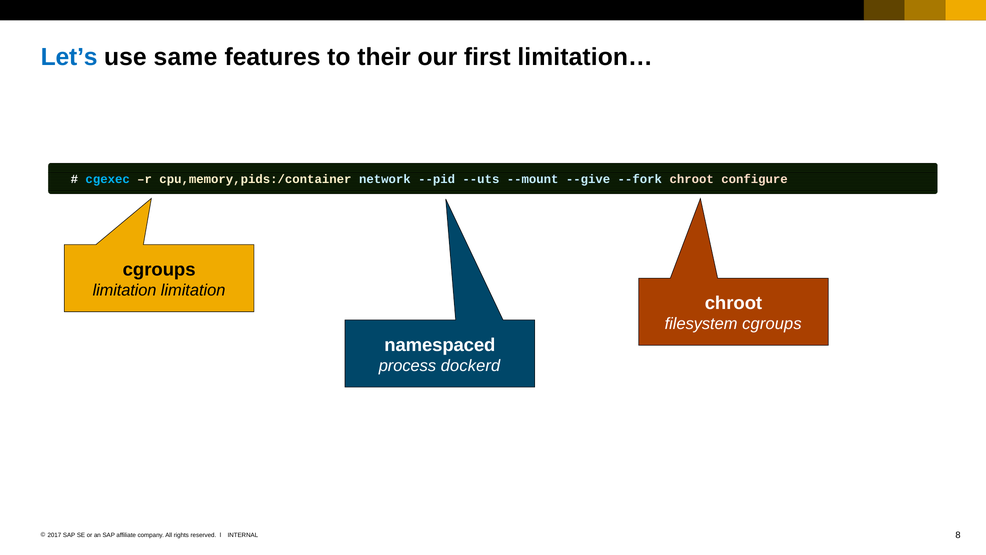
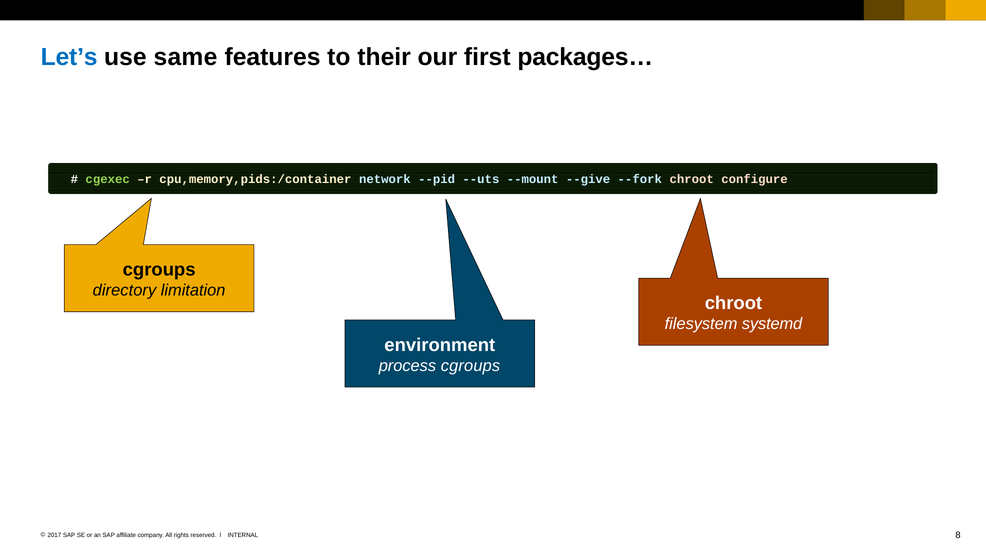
limitation…: limitation… -> packages… (585, 57)
cgexec colour: light blue -> light green (108, 179)
limitation: limitation -> directory (124, 290)
filesystem cgroups: cgroups -> systemd (772, 324)
namespaced: namespaced -> environment (440, 345)
process dockerd: dockerd -> cgroups (471, 365)
